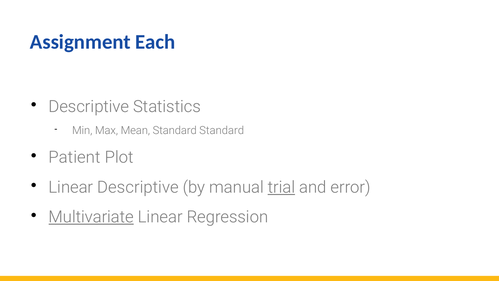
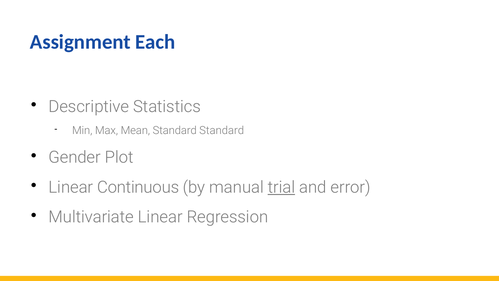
Patient: Patient -> Gender (75, 157)
Linear Descriptive: Descriptive -> Continuous (138, 187)
Multivariate underline: present -> none (91, 217)
